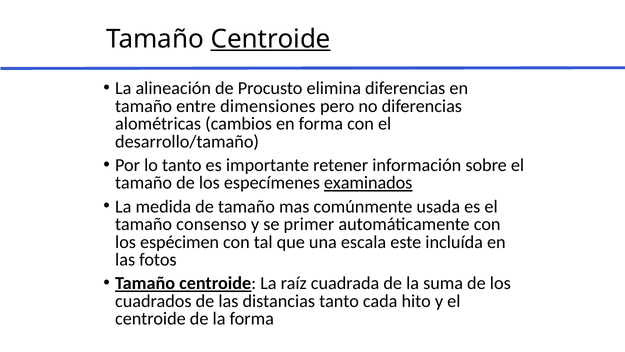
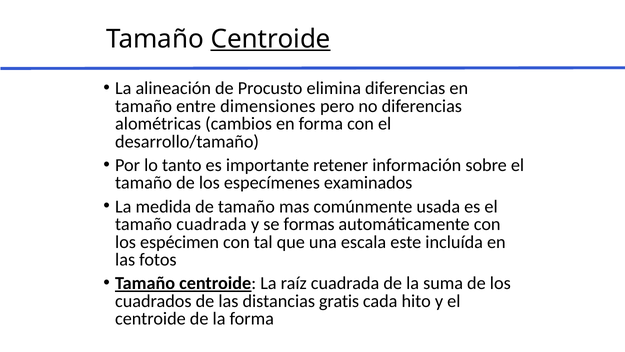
examinados underline: present -> none (368, 183)
tamaño consenso: consenso -> cuadrada (211, 224)
primer: primer -> formas (309, 224)
distancias tanto: tanto -> gratis (339, 301)
